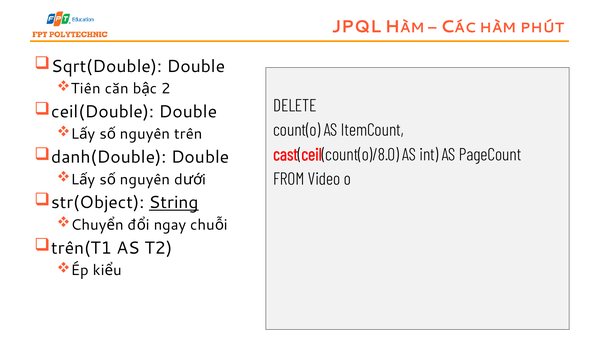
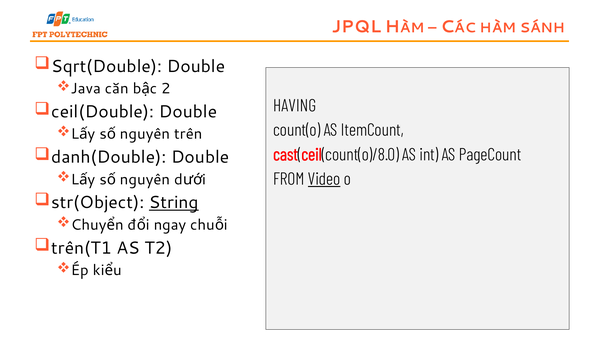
PHÚT: PHÚT -> SÁNH (542, 28)
Tiên: Tiên -> Java (86, 89)
DELETE: DELETE -> HAVING (295, 106)
Video underline: none -> present (324, 179)
